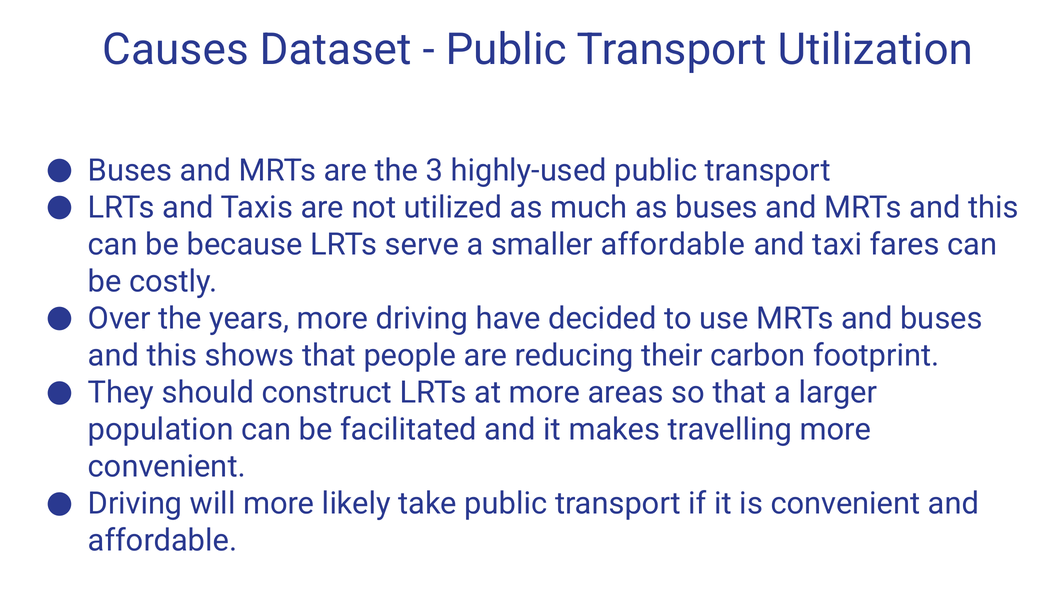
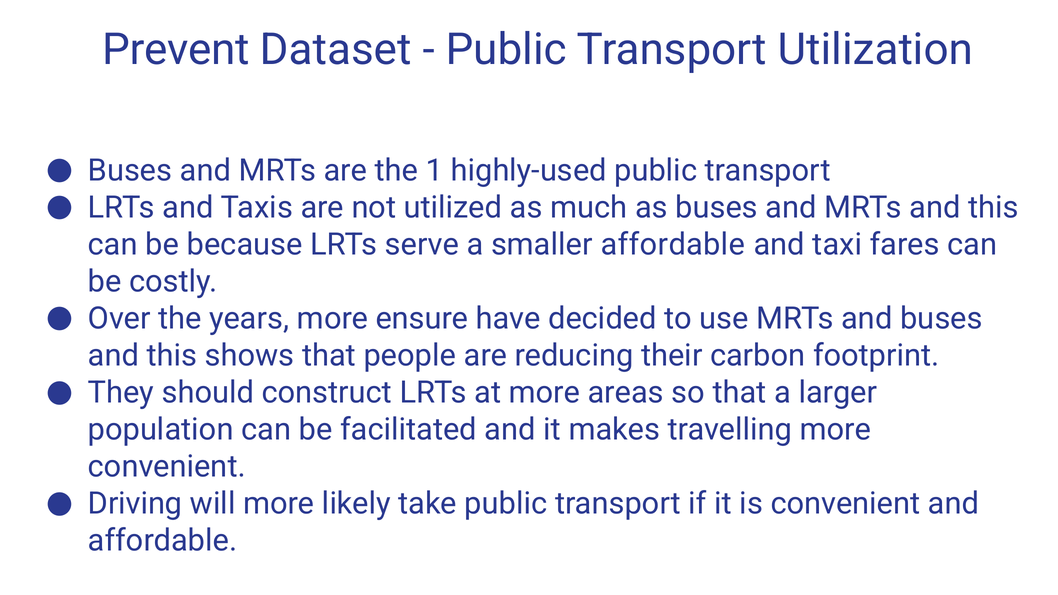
Causes: Causes -> Prevent (176, 49)
3: 3 -> 1 (434, 171)
more driving: driving -> ensure (422, 319)
